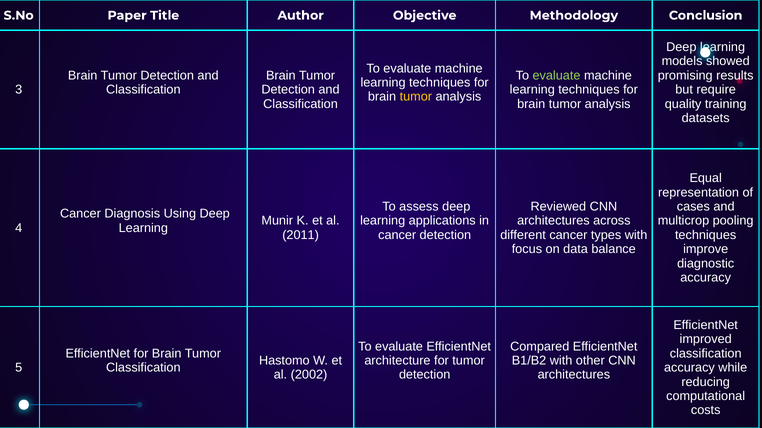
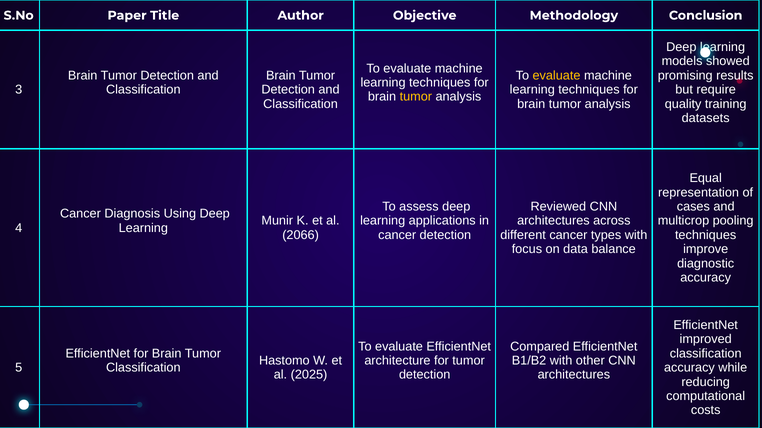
evaluate colour: light green -> yellow (557, 76)
2011: 2011 -> 2066 (301, 235)
2002: 2002 -> 2025 (309, 375)
